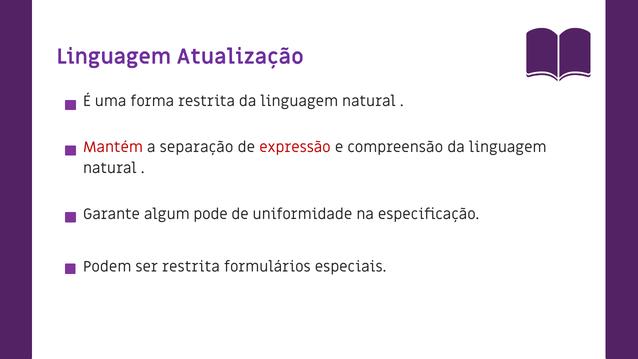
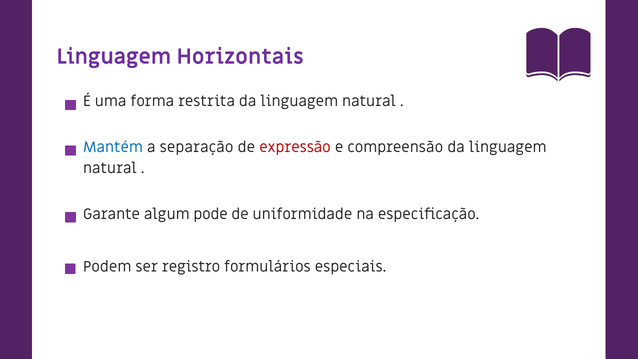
Atualização: Atualização -> Horizontais (240, 57)
Mantém colour: red -> blue (113, 147)
ser restrita: restrita -> registro (191, 266)
